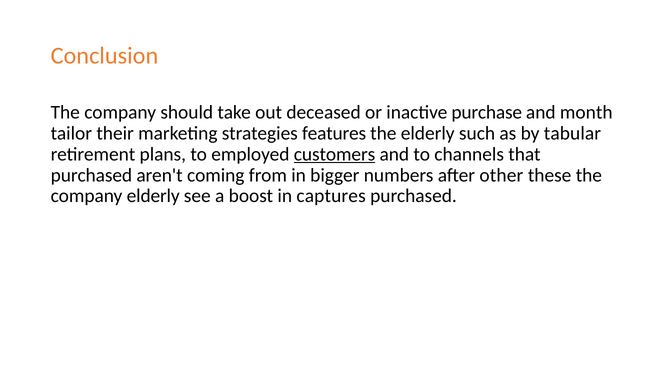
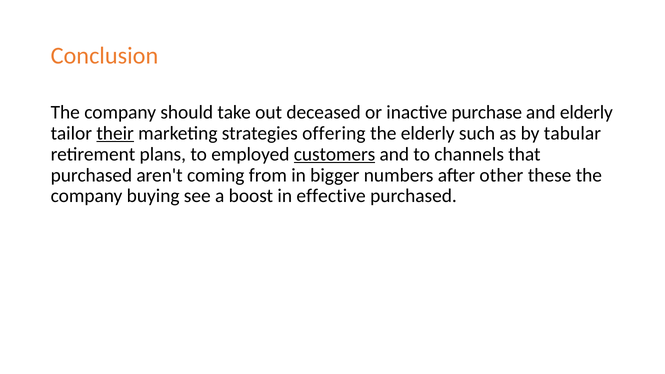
and month: month -> elderly (586, 112)
their underline: none -> present (115, 133)
features: features -> offering (334, 133)
company elderly: elderly -> buying (153, 196)
captures: captures -> effective (331, 196)
